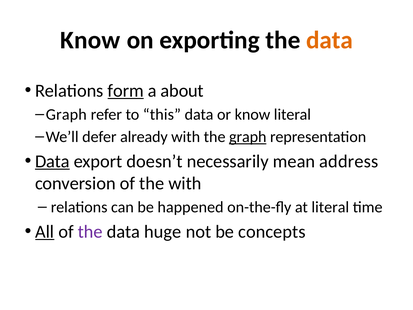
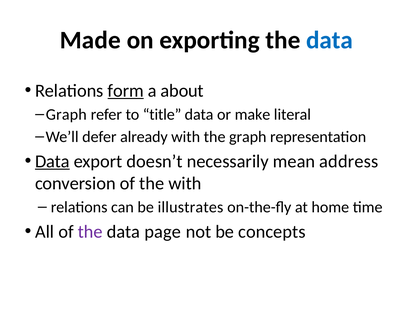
Know: Know -> Made (90, 40)
data colour: orange -> blue (330, 40)
this: this -> title (162, 114)
or know: know -> make (252, 114)
graph underline: present -> none (248, 137)
happened: happened -> illustrates (190, 207)
at literal: literal -> home (330, 207)
All underline: present -> none (45, 231)
huge: huge -> page (163, 231)
